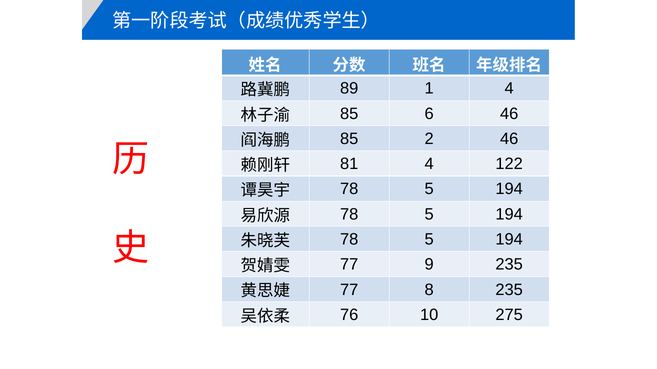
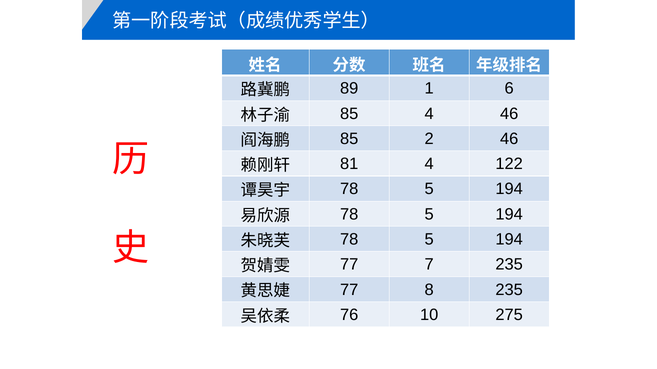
1 4: 4 -> 6 (509, 89)
85 6: 6 -> 4 (429, 114)
9: 9 -> 7 (429, 265)
